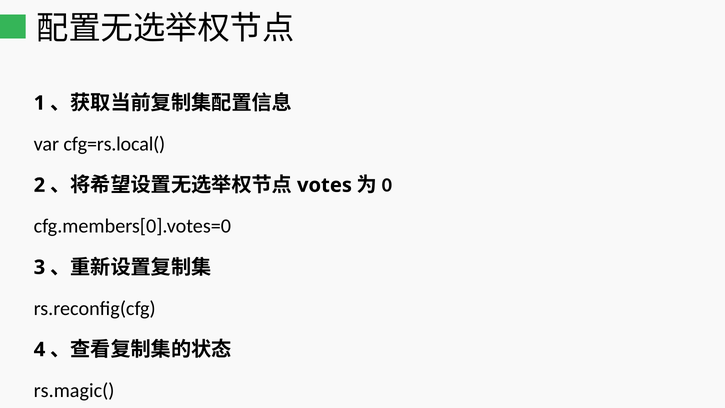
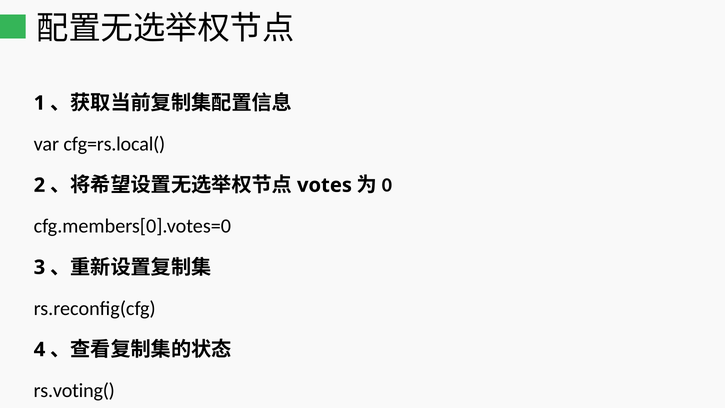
rs.magic(: rs.magic( -> rs.voting( (74, 391)
